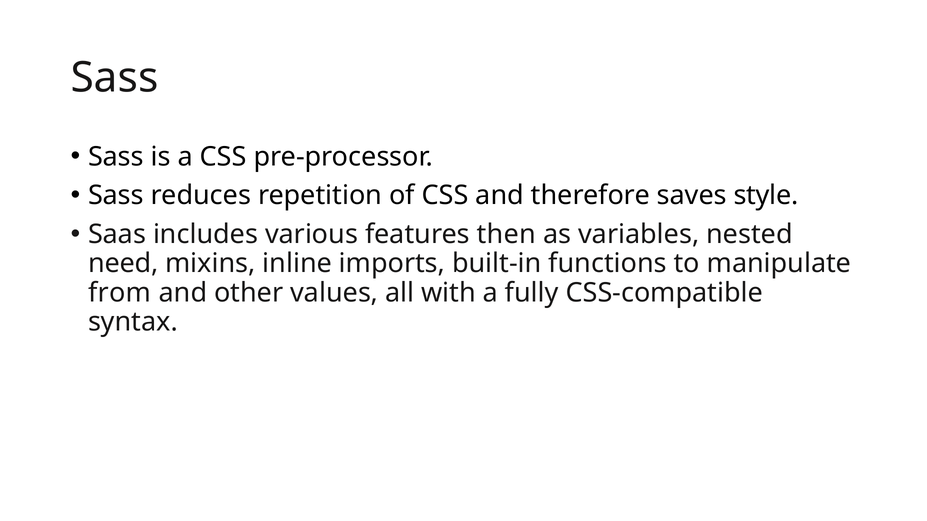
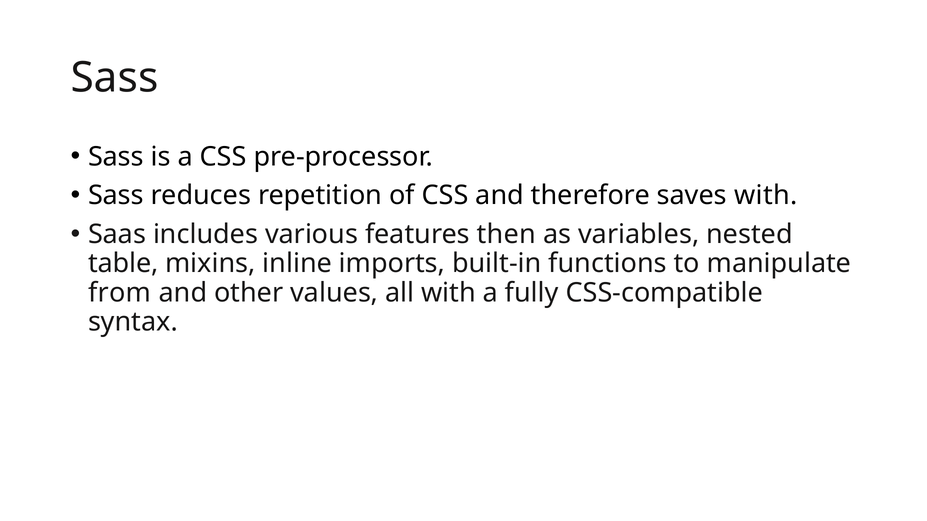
saves style: style -> with (766, 196)
need: need -> table (123, 264)
